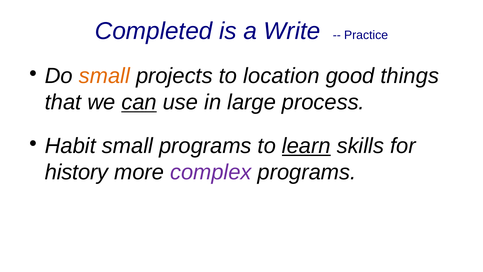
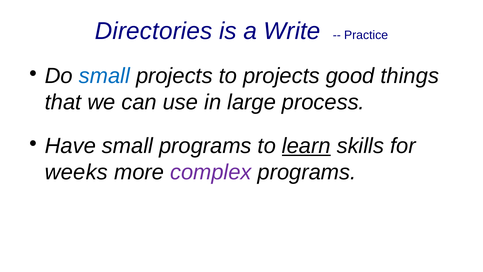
Completed: Completed -> Directories (154, 31)
small colour: orange -> blue (104, 76)
to location: location -> projects (281, 76)
can underline: present -> none (139, 102)
Habit: Habit -> Have (70, 146)
history: history -> weeks (76, 172)
